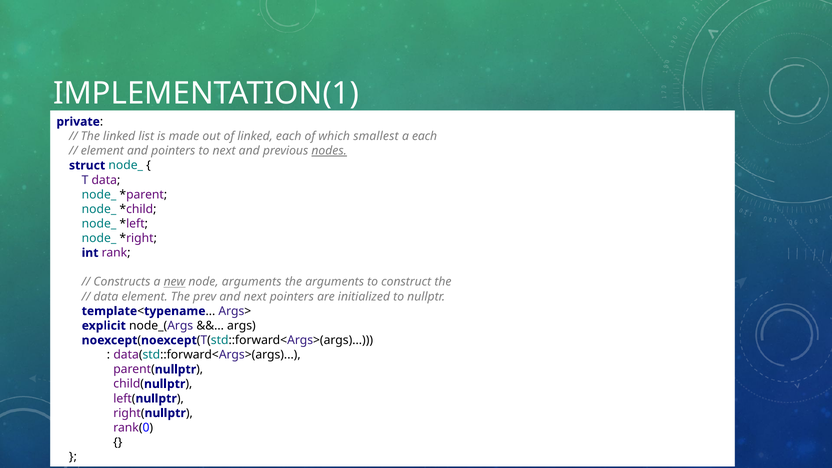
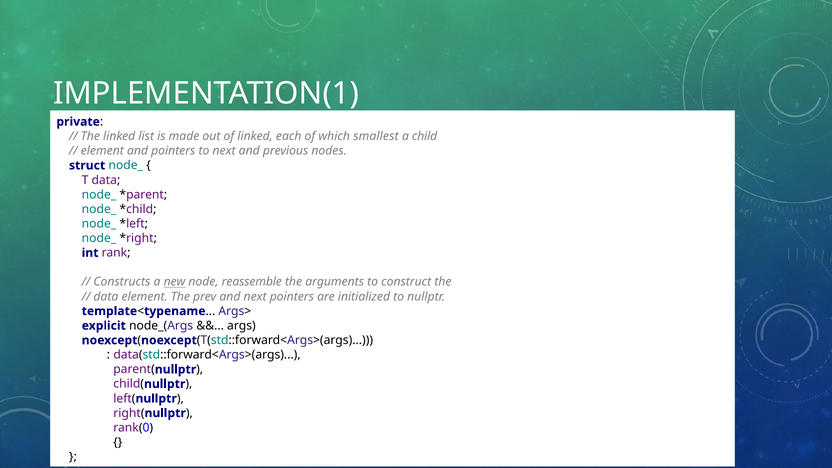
a each: each -> child (425, 136)
nodes underline: present -> none (329, 151)
node arguments: arguments -> reassemble (252, 282)
